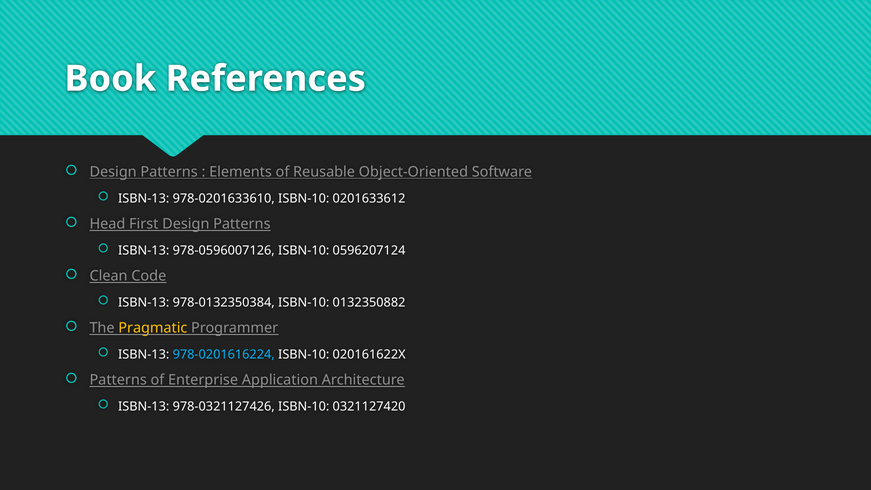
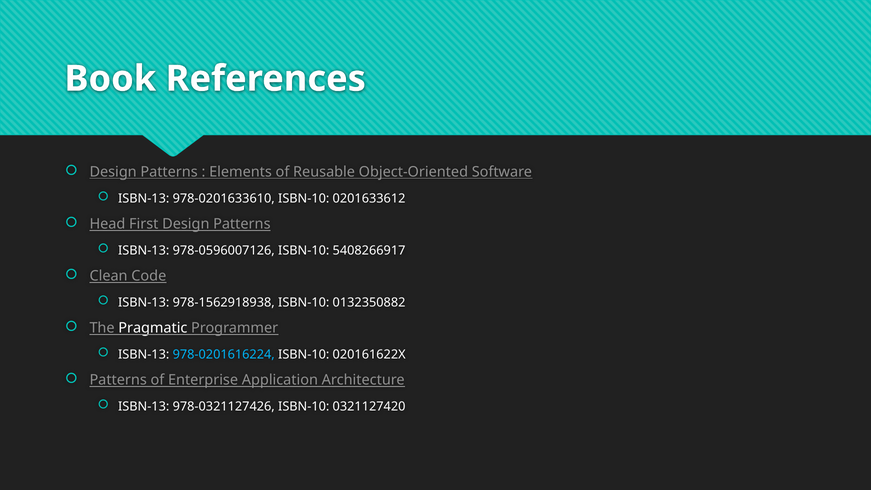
0596207124: 0596207124 -> 5408266917 (369, 251)
978-0132350384: 978-0132350384 -> 978-1562918938 (224, 303)
Pragmatic colour: yellow -> white (153, 328)
